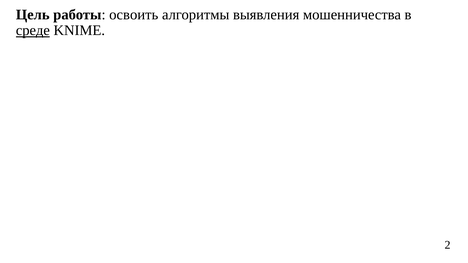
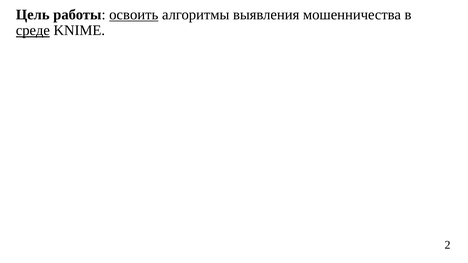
освоить underline: none -> present (134, 15)
